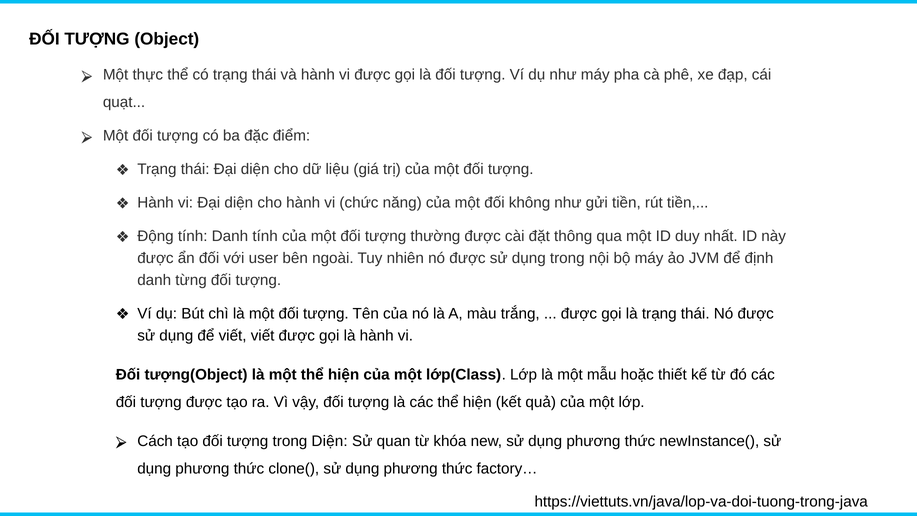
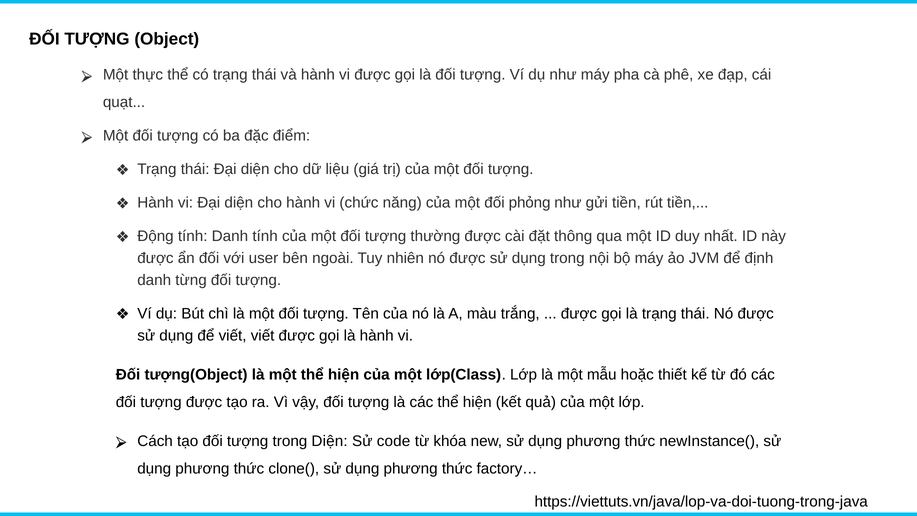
không: không -> phỏng (530, 203)
quan: quan -> code (394, 441)
